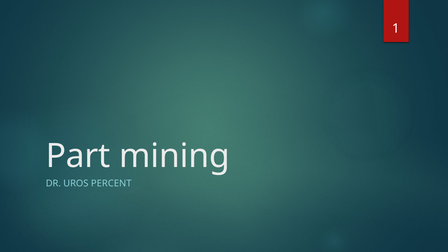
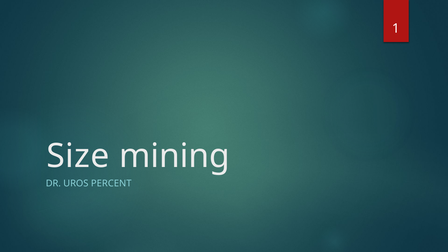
Part: Part -> Size (78, 156)
